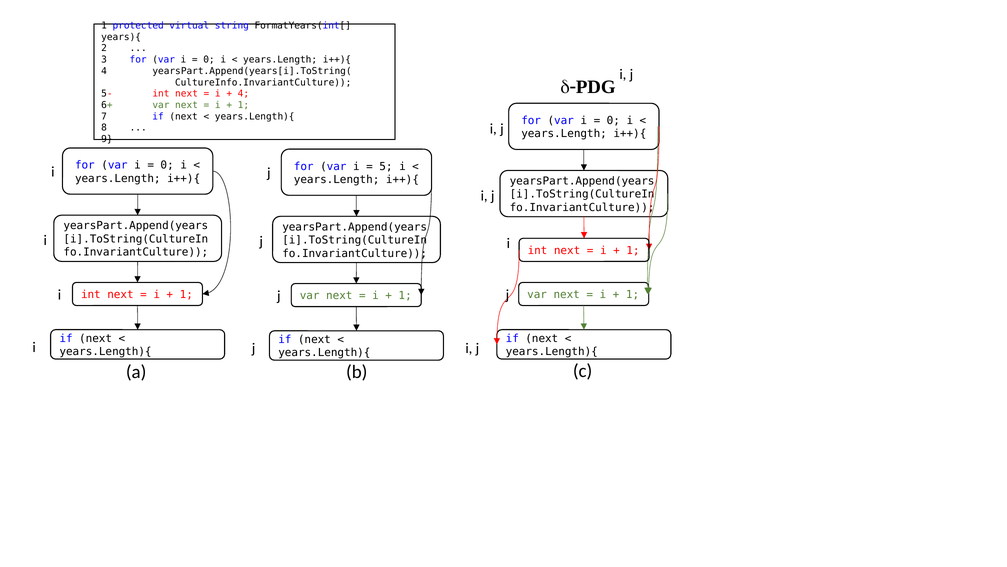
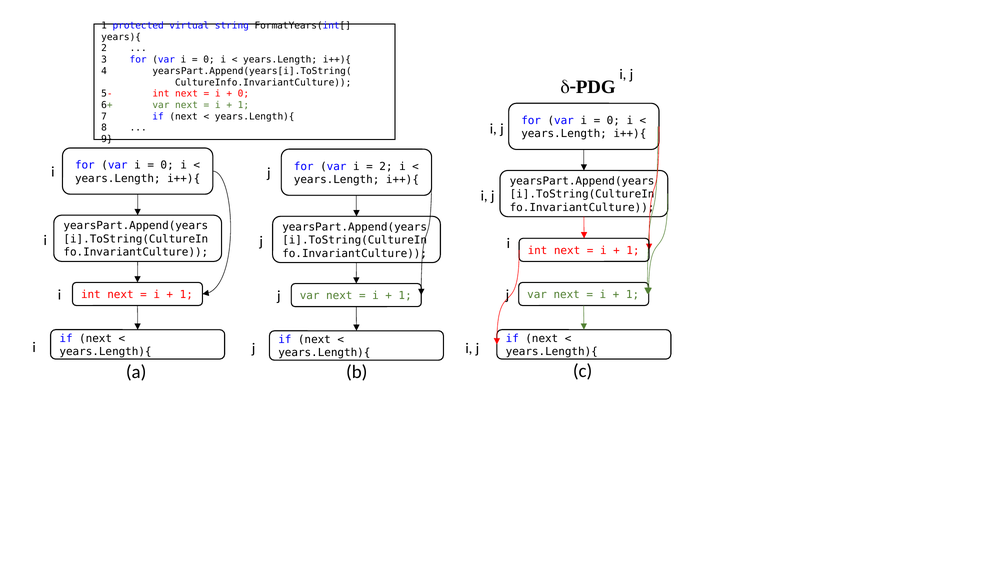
4: 4 -> 0 (243, 94)
5: 5 -> 2 (386, 166)
